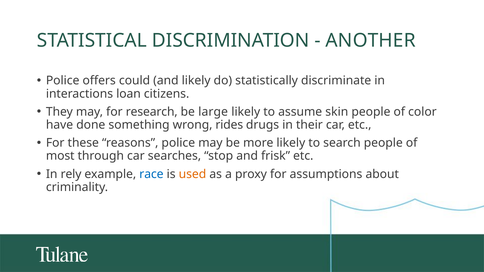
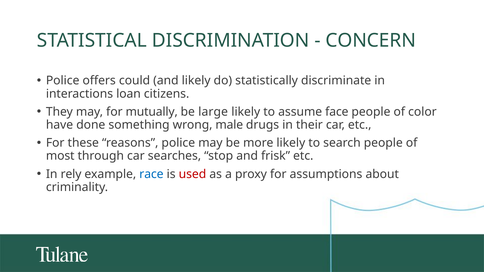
ANOTHER: ANOTHER -> CONCERN (371, 41)
research: research -> mutually (152, 112)
skin: skin -> face (337, 112)
rides: rides -> male (229, 125)
used colour: orange -> red (192, 174)
